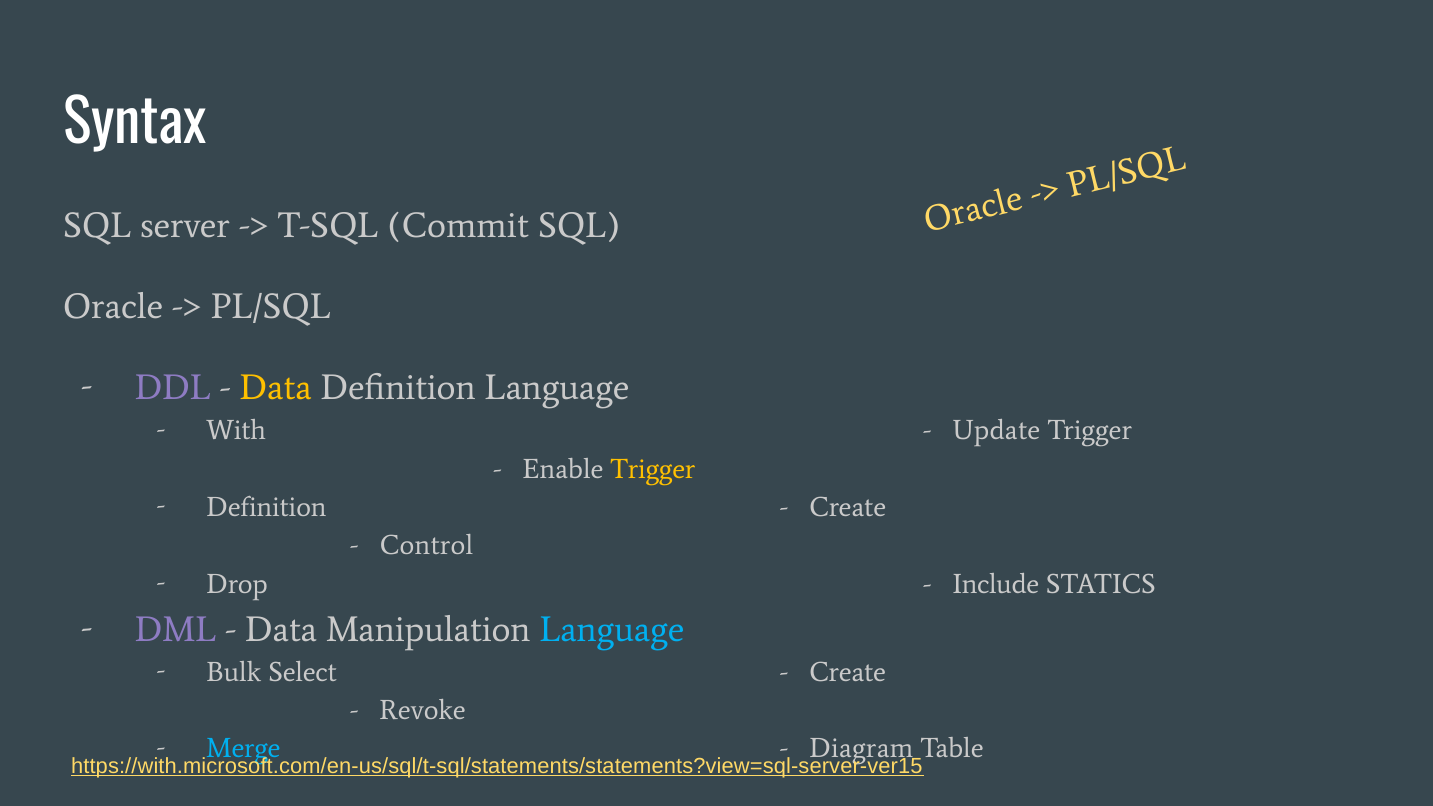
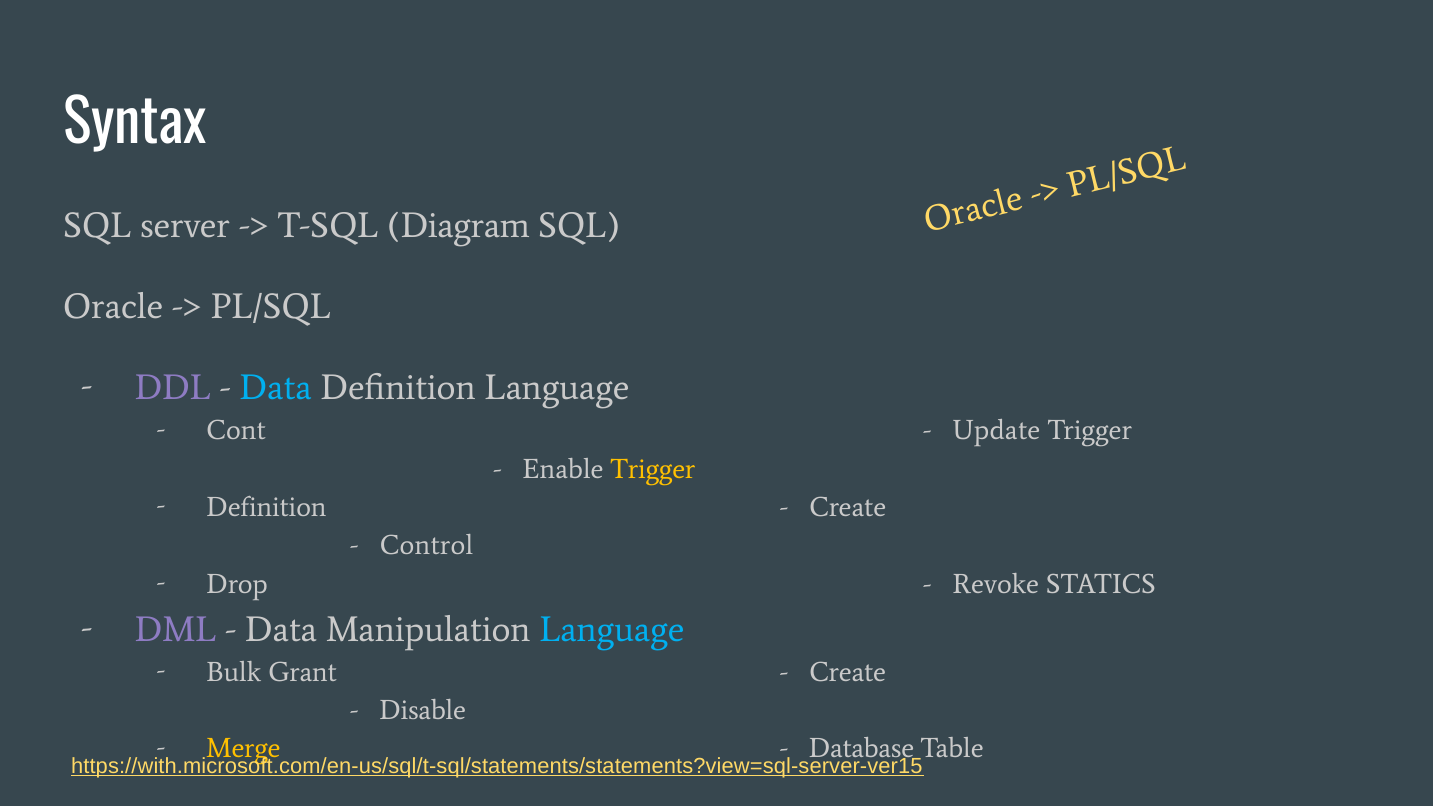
Commit: Commit -> Diagram (458, 225)
Data colour: yellow -> light blue (276, 388)
With: With -> Cont (236, 430)
Include: Include -> Revoke (996, 584)
Select: Select -> Grant (303, 672)
Revoke: Revoke -> Disable (423, 710)
Merge colour: light blue -> yellow (243, 749)
Diagram: Diagram -> Database (862, 749)
